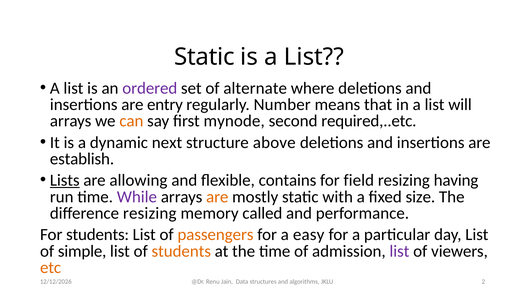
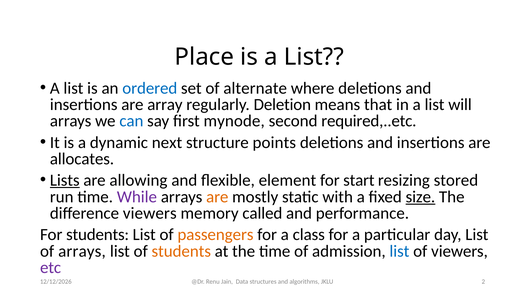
Static: Static -> Place (204, 57)
ordered colour: purple -> blue (150, 88)
entry: entry -> array (165, 105)
Number: Number -> Deletion (282, 105)
can colour: orange -> blue (131, 121)
above: above -> points (274, 143)
establish: establish -> allocates (82, 159)
contains: contains -> element (287, 180)
field: field -> start (359, 180)
having: having -> stored (456, 180)
size underline: none -> present (420, 197)
difference resizing: resizing -> viewers (150, 213)
easy: easy -> class (309, 235)
of simple: simple -> arrays (82, 251)
list colour: purple -> blue (399, 251)
etc colour: orange -> purple (51, 268)
